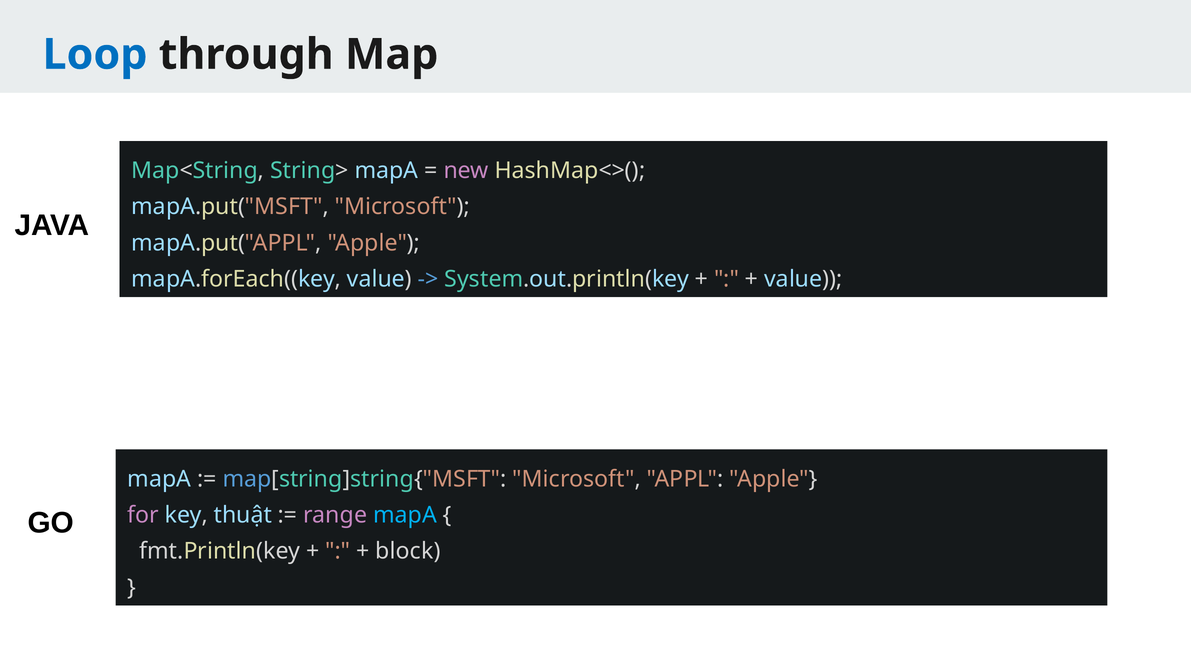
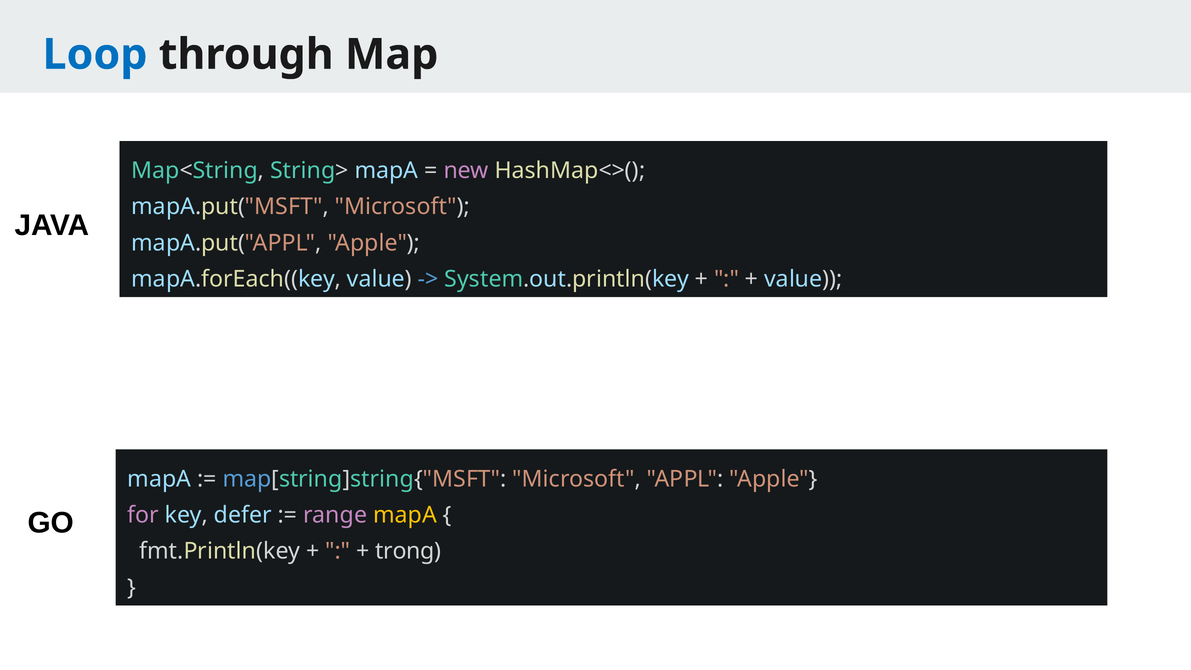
thuật: thuật -> defer (243, 515)
mapA colour: light blue -> yellow (405, 515)
block: block -> trong (408, 551)
